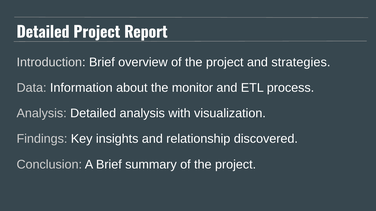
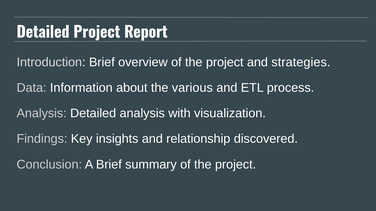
monitor: monitor -> various (192, 88)
